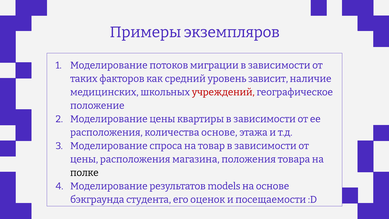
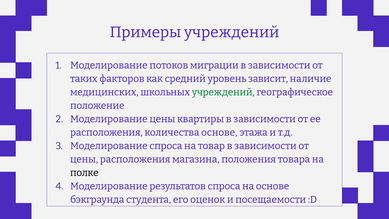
Примеры экземпляров: экземпляров -> учреждений (232, 32)
учреждений colour: red -> green (223, 92)
результатов models: models -> спроса (224, 186)
